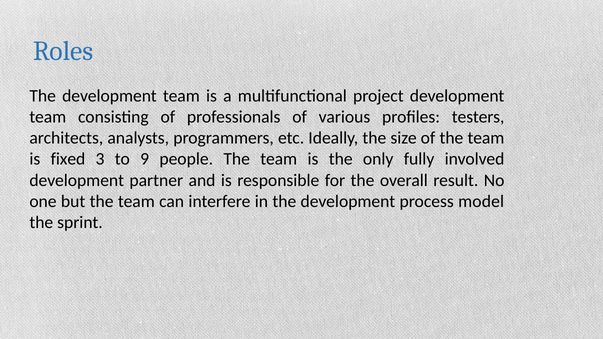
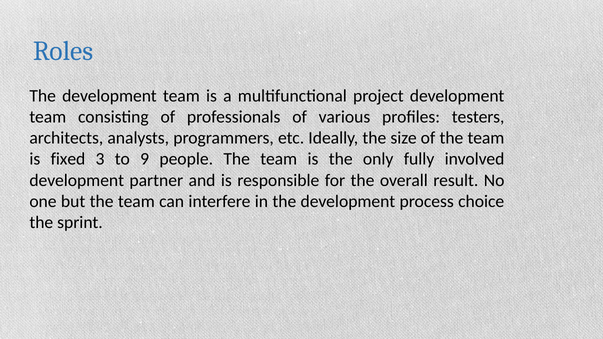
model: model -> choice (481, 201)
